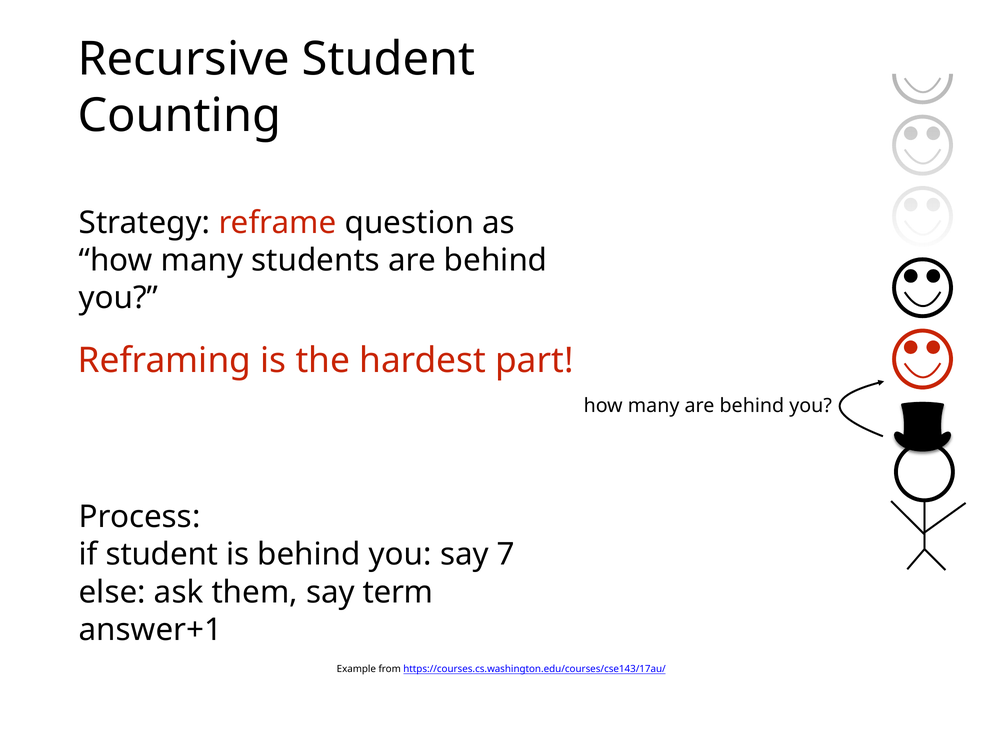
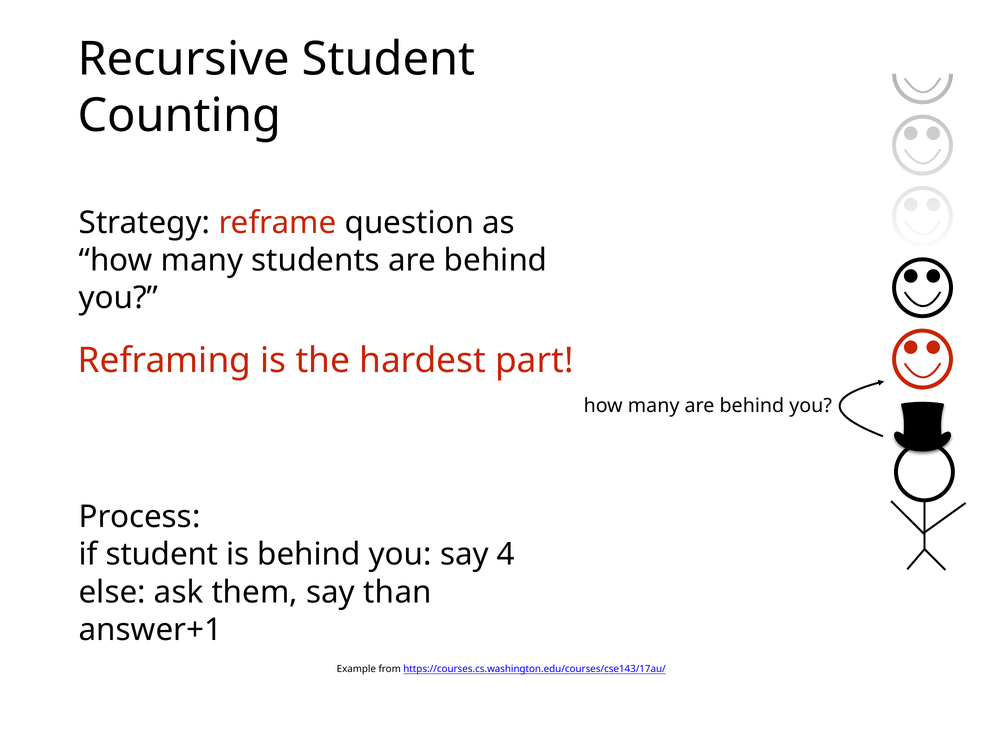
7: 7 -> 4 (506, 555)
term: term -> than (398, 593)
